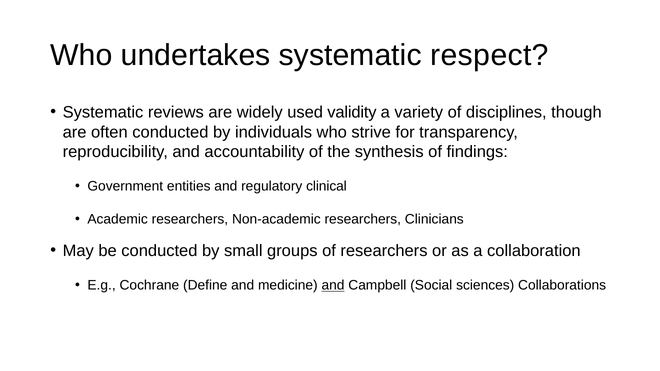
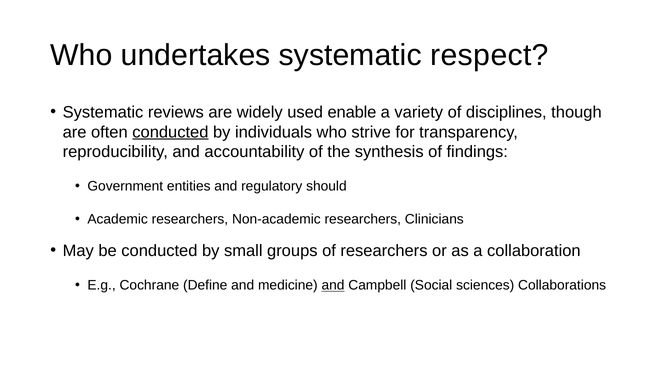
validity: validity -> enable (352, 112)
conducted underline: none -> present (170, 132)
clinical: clinical -> should (326, 186)
